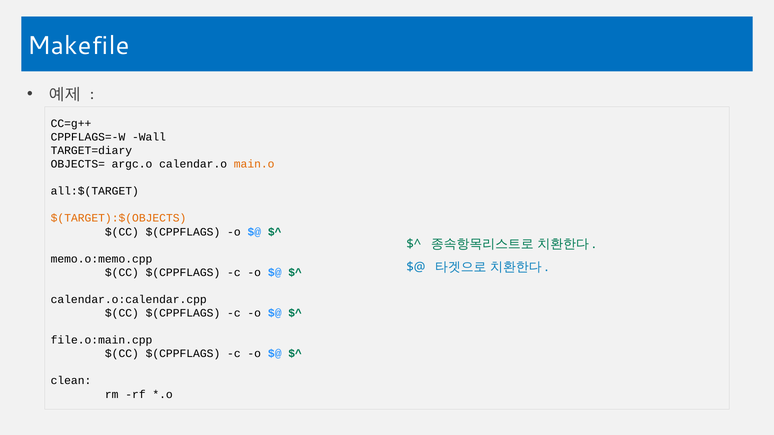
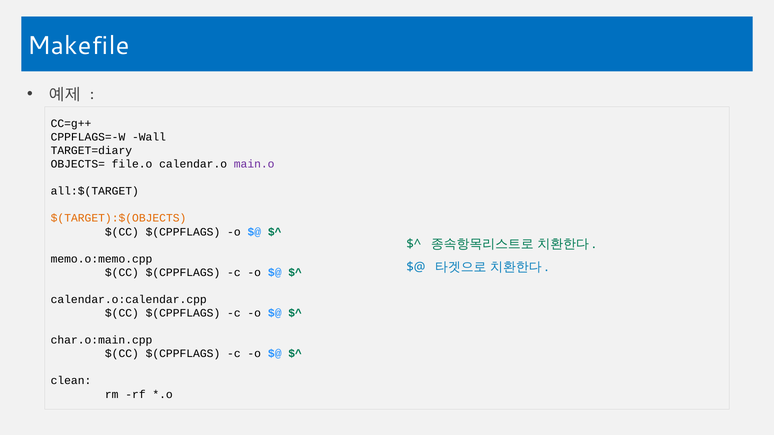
argc.o: argc.o -> file.o (132, 164)
main.o colour: orange -> purple (254, 164)
file.o:main.cpp: file.o:main.cpp -> char.o:main.cpp (102, 340)
